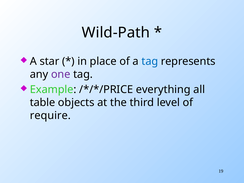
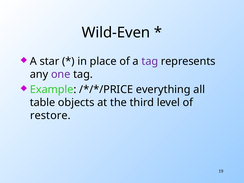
Wild-Path: Wild-Path -> Wild-Even (116, 33)
tag colour: blue -> purple (150, 61)
require: require -> restore (50, 116)
